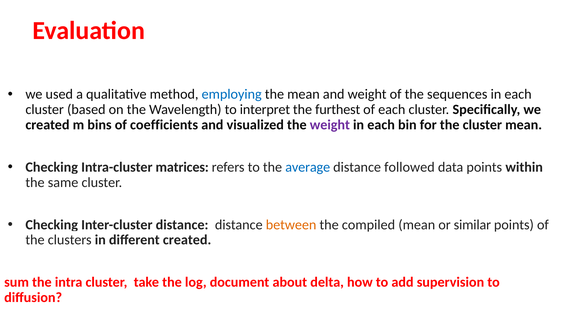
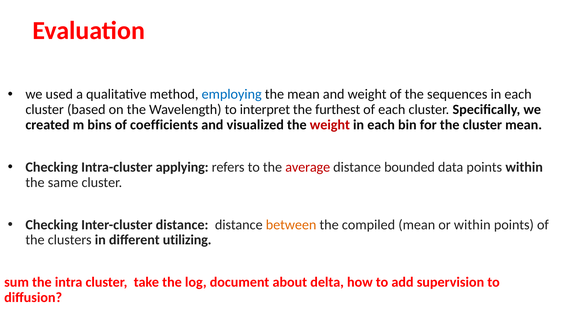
weight colour: purple -> red (330, 125)
matrices: matrices -> applying (182, 167)
average colour: blue -> red (308, 167)
followed: followed -> bounded (410, 167)
or similar: similar -> within (472, 225)
different created: created -> utilizing (187, 240)
